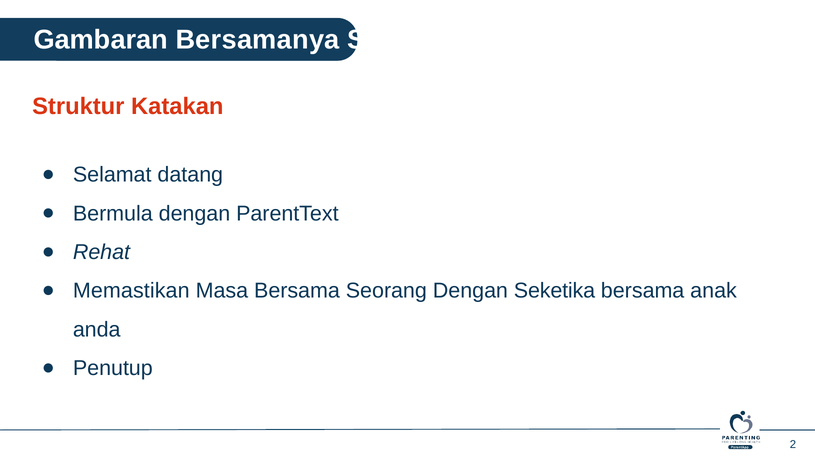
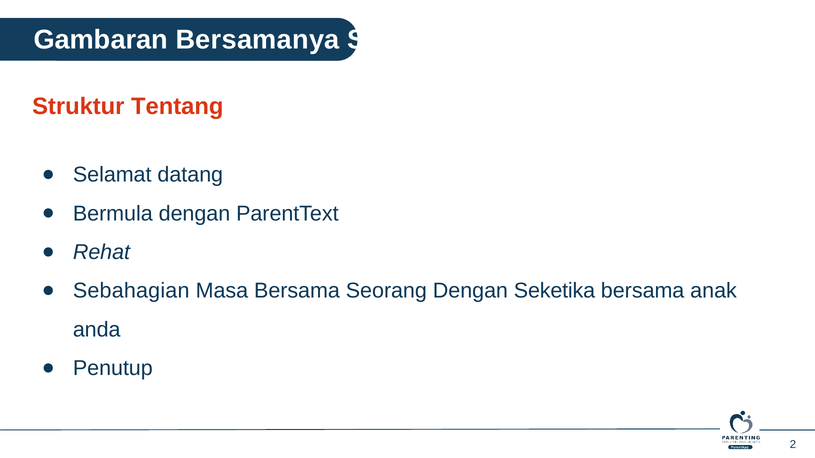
Katakan: Katakan -> Tentang (177, 107)
Memastikan: Memastikan -> Sebahagian (131, 291)
